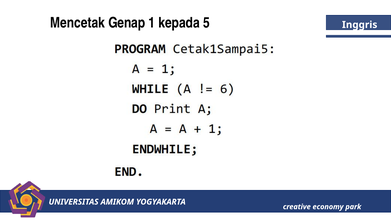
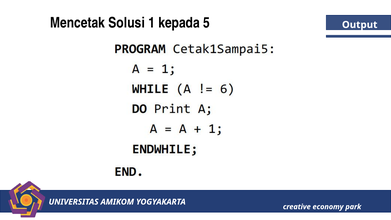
Genap: Genap -> Solusi (127, 23)
Inggris: Inggris -> Output (360, 25)
